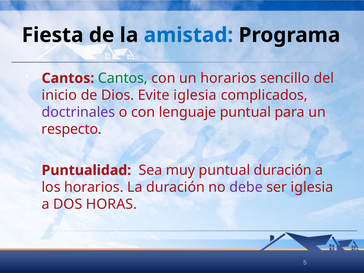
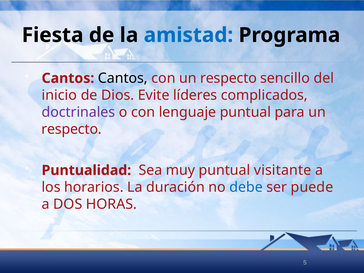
Cantos colour: green -> black (123, 78)
con un horarios: horarios -> respecto (228, 78)
Evite iglesia: iglesia -> líderes (195, 95)
puntual duración: duración -> visitante (283, 170)
debe colour: purple -> blue (246, 187)
ser iglesia: iglesia -> puede (312, 187)
